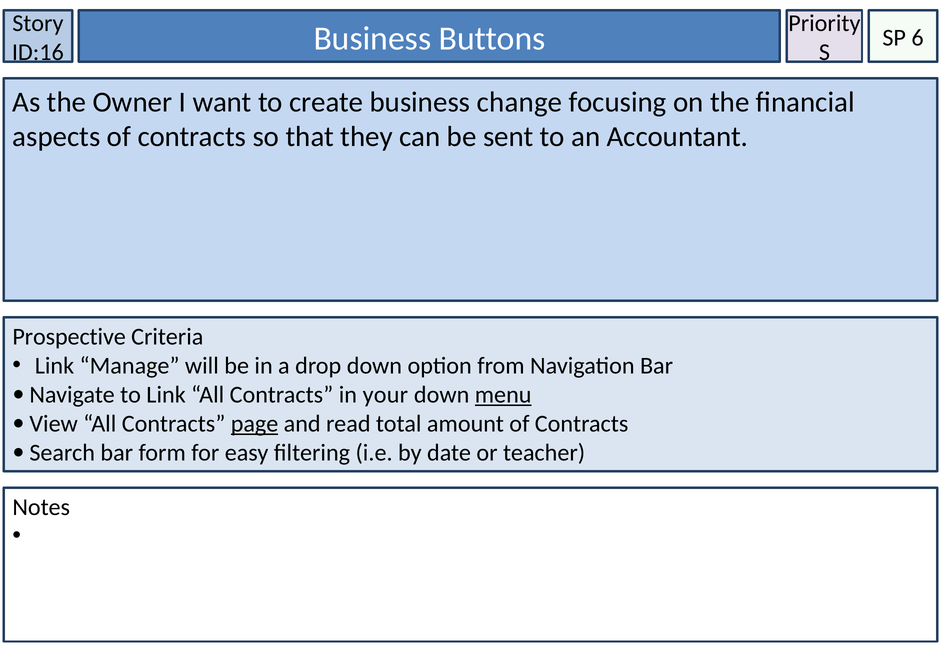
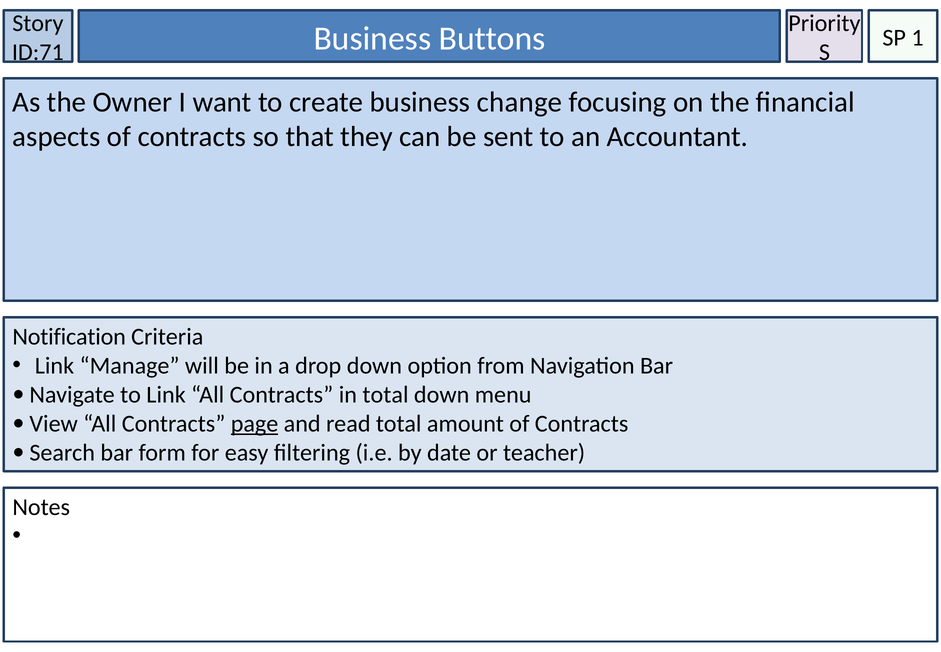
6: 6 -> 1 (918, 38)
ID:16: ID:16 -> ID:71 (38, 52)
Prospective: Prospective -> Notification (69, 336)
in your: your -> total (385, 394)
menu underline: present -> none (503, 394)
